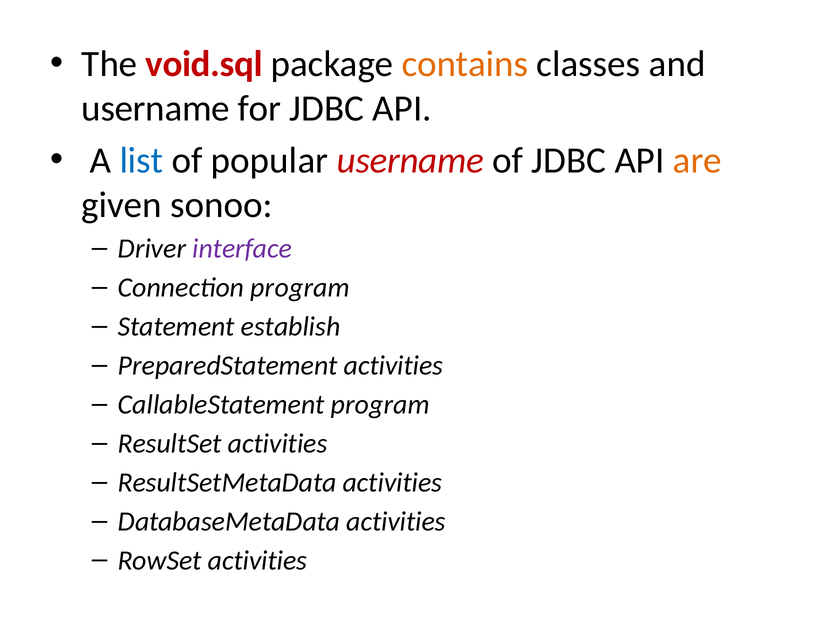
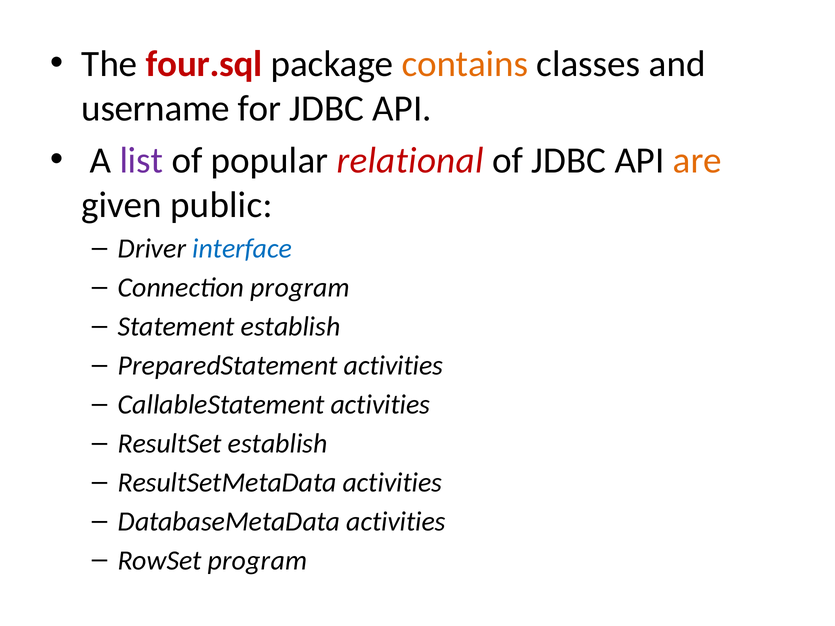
void.sql: void.sql -> four.sql (204, 64)
list colour: blue -> purple (141, 160)
popular username: username -> relational (410, 160)
sonoo: sonoo -> public (221, 205)
interface colour: purple -> blue (242, 249)
CallableStatement program: program -> activities (380, 405)
ResultSet activities: activities -> establish (278, 444)
RowSet activities: activities -> program (257, 561)
